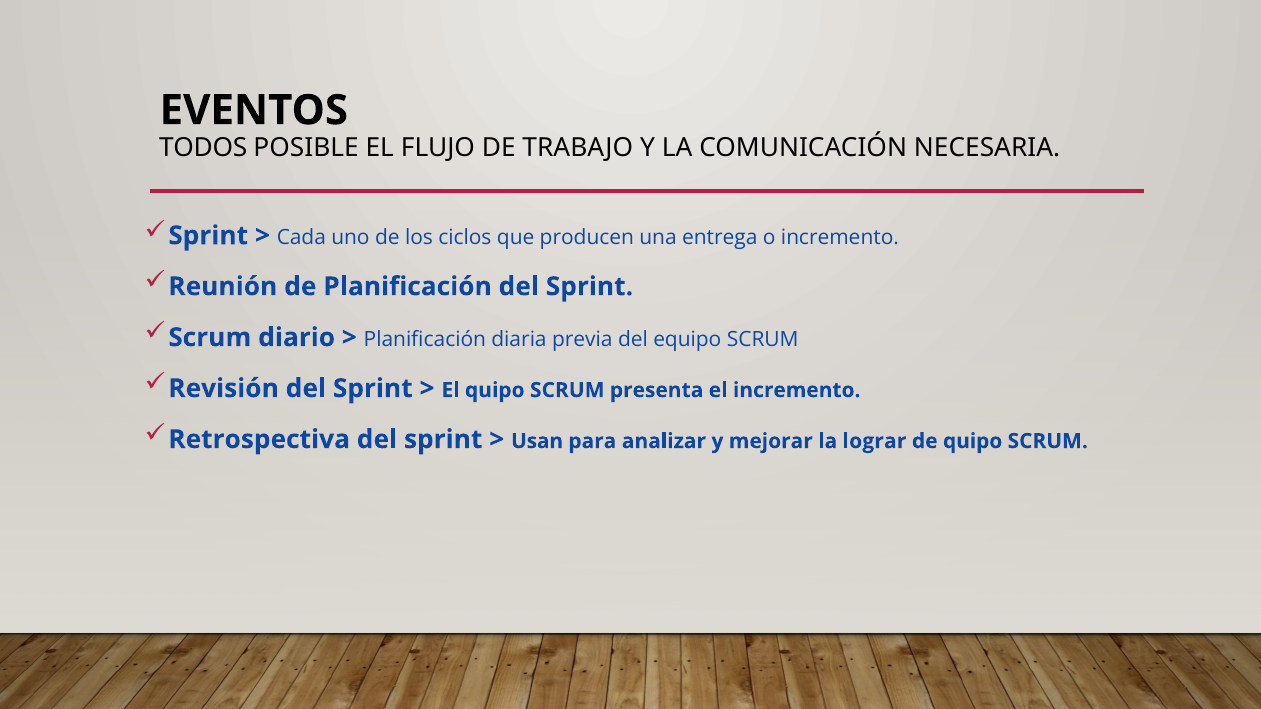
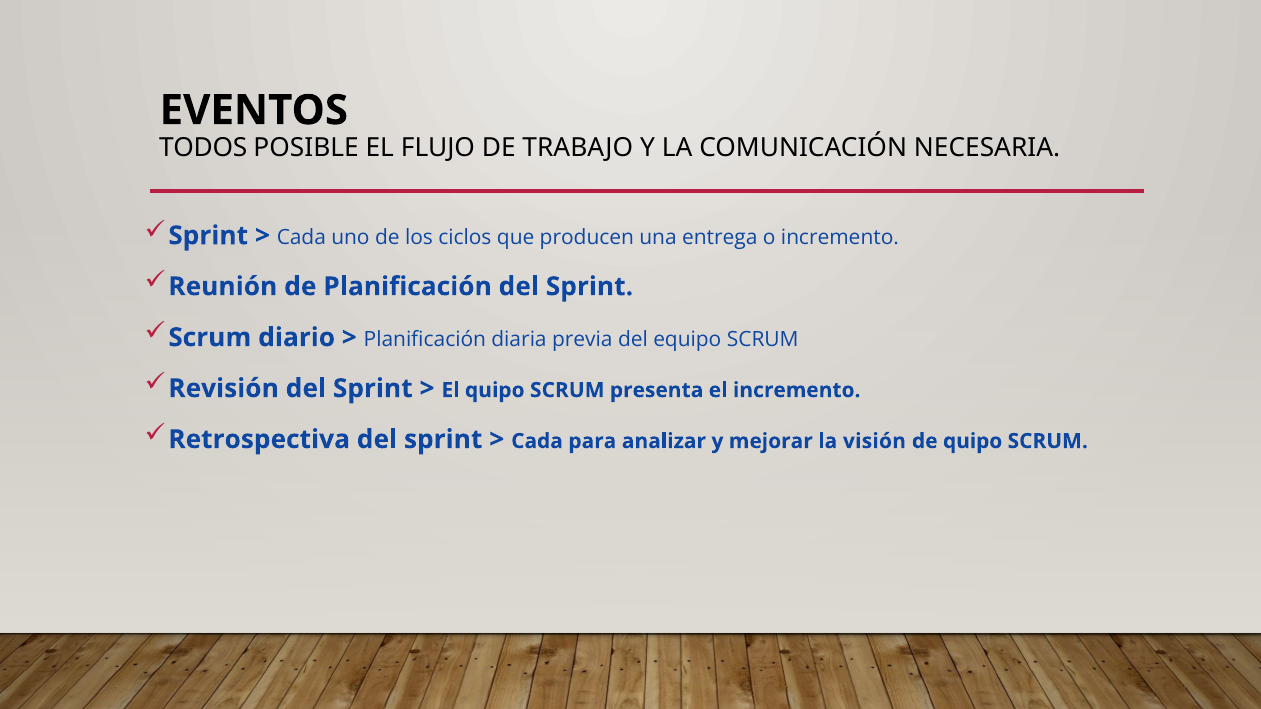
Usan: Usan -> Cada (537, 441)
lograr: lograr -> visión (874, 441)
